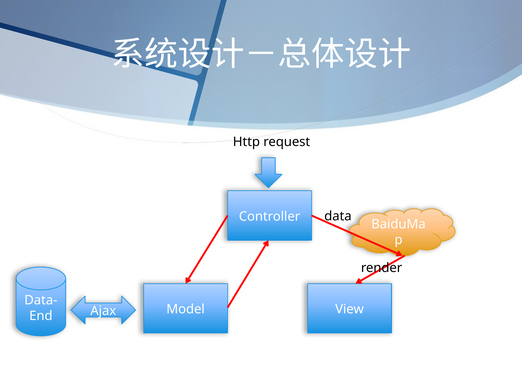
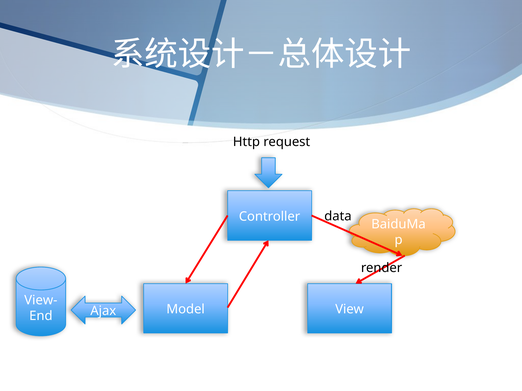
Data-: Data- -> View- (41, 301)
